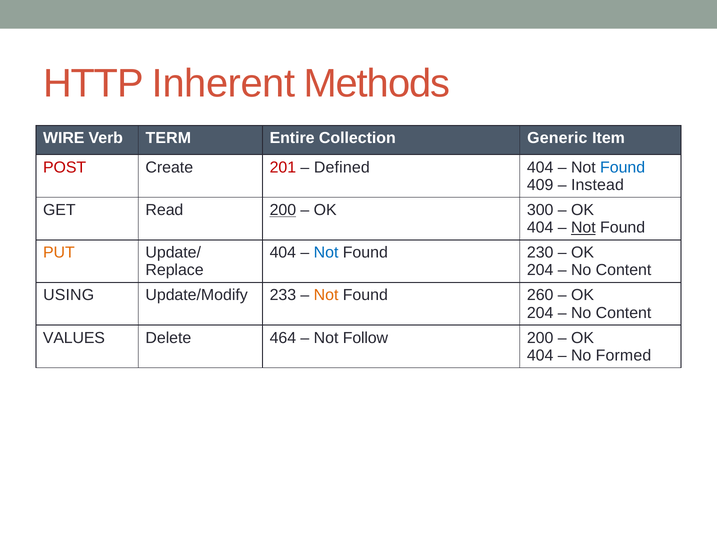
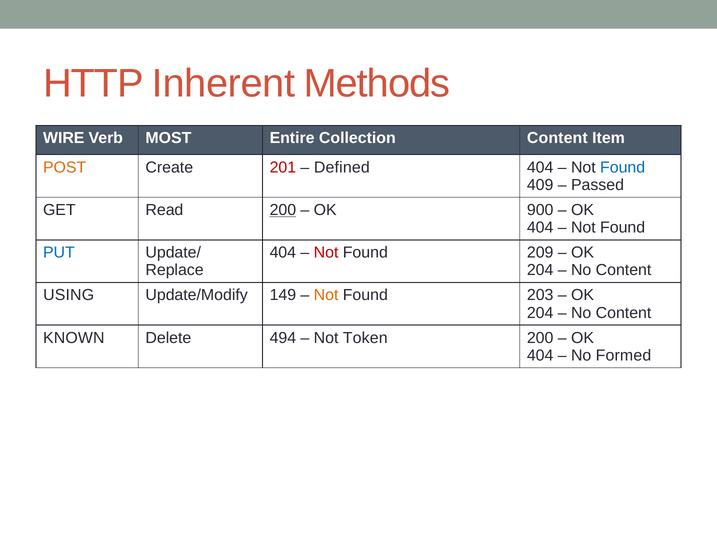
TERM: TERM -> MOST (168, 138)
Collection Generic: Generic -> Content (557, 138)
POST colour: red -> orange (65, 167)
Instead: Instead -> Passed (597, 185)
300: 300 -> 900 (540, 210)
Not underline: present -> none (583, 228)
PUT colour: orange -> blue (59, 252)
Not colour: blue -> red (326, 252)
230: 230 -> 209 (540, 252)
233: 233 -> 149 (283, 295)
260: 260 -> 203 (540, 295)
VALUES: VALUES -> KNOWN (74, 338)
464: 464 -> 494 (283, 338)
Follow: Follow -> Token (365, 338)
